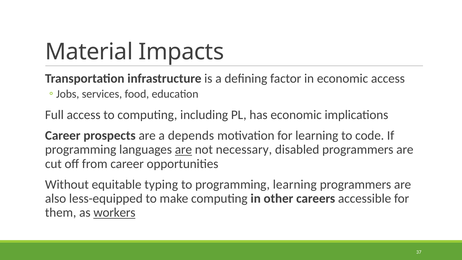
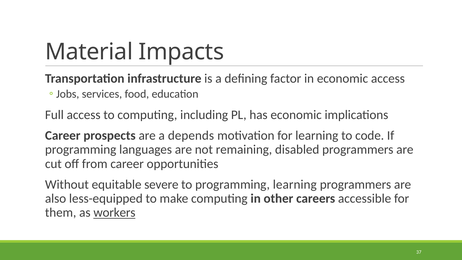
are underline: present -> none (183, 150)
necessary: necessary -> remaining (244, 150)
typing: typing -> severe (161, 184)
